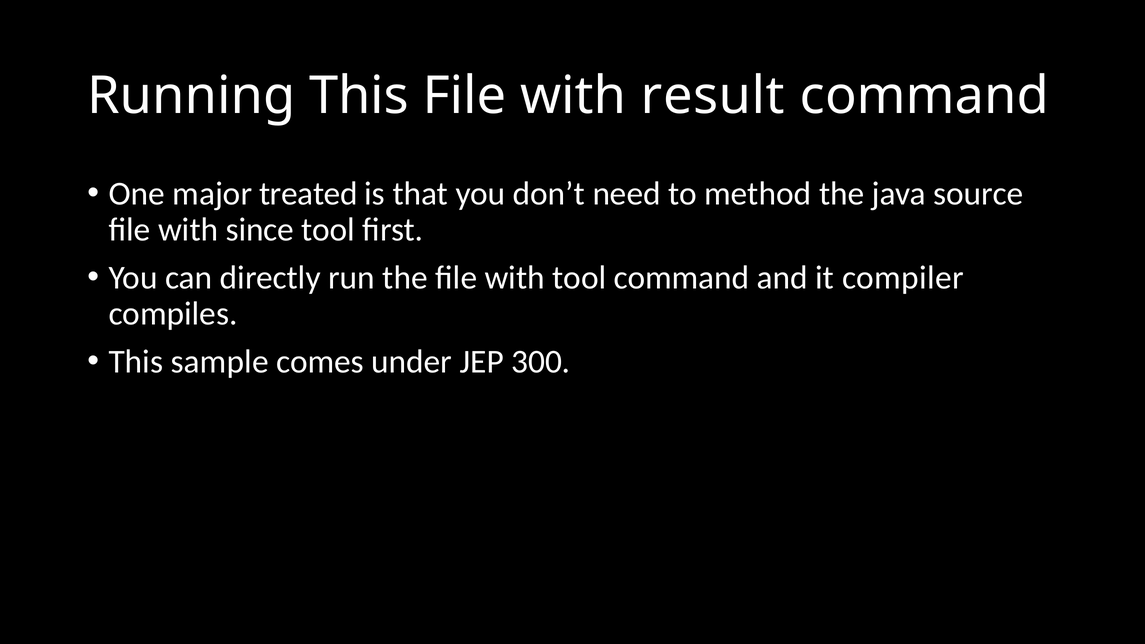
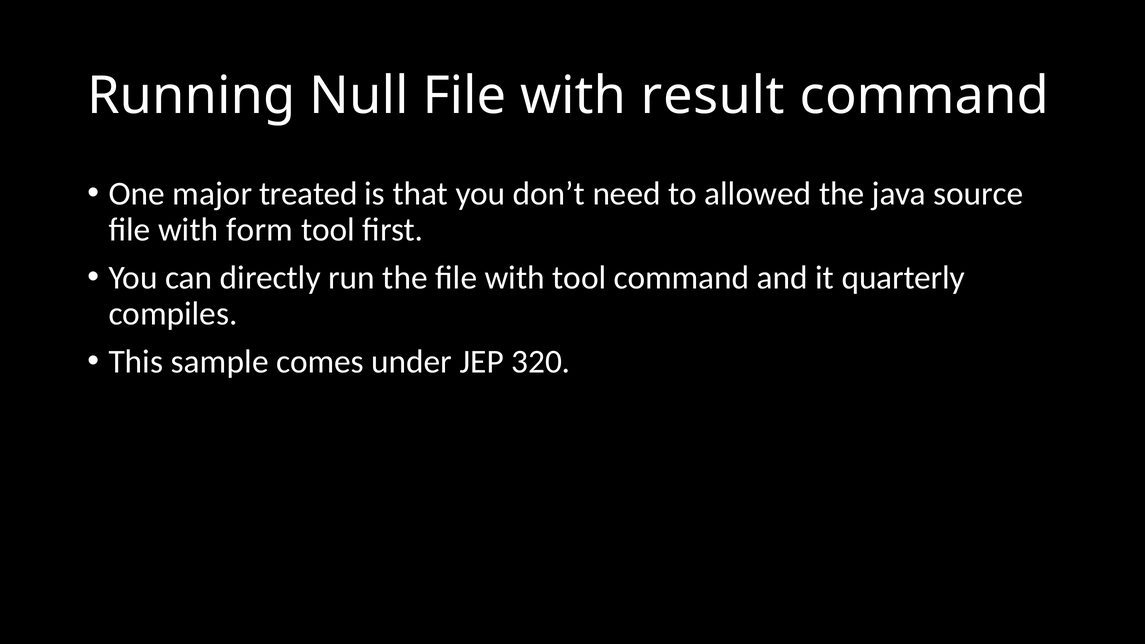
Running This: This -> Null (359, 96)
method: method -> allowed (758, 194)
since: since -> form (260, 230)
compiler: compiler -> quarterly (903, 278)
300: 300 -> 320 (541, 362)
